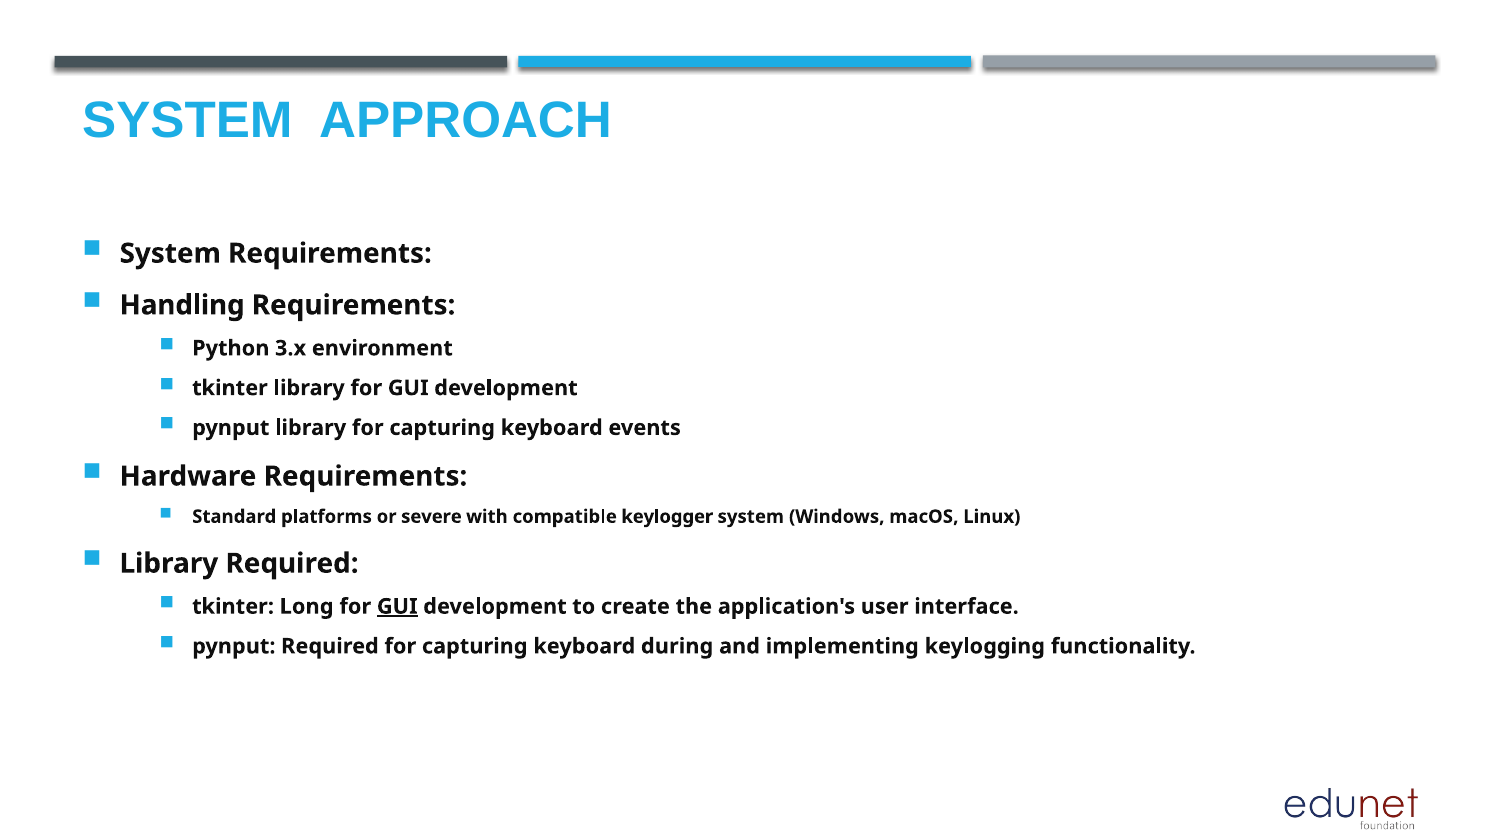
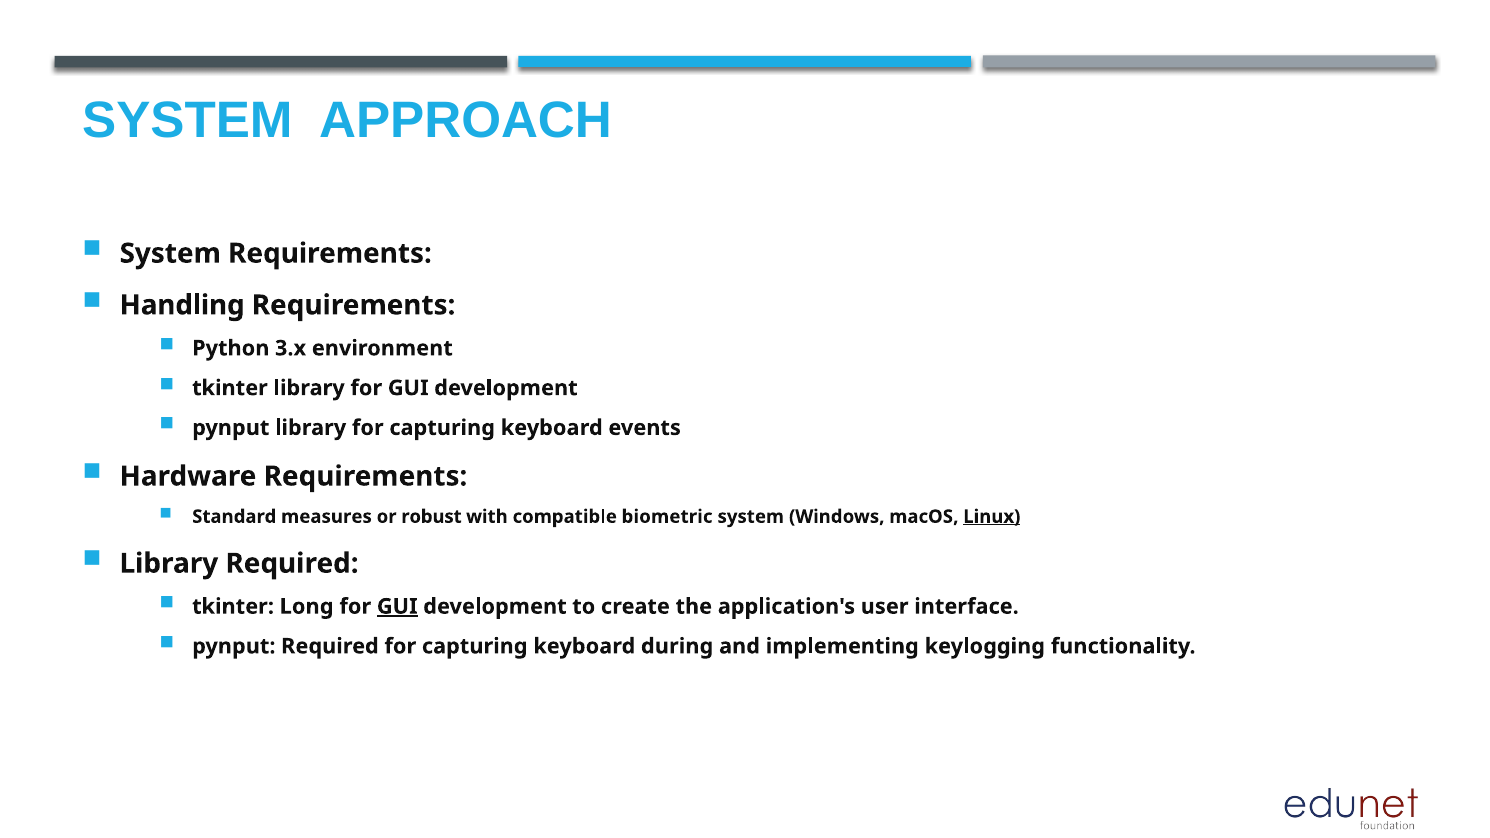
platforms: platforms -> measures (326, 517)
severe: severe -> robust (431, 517)
keylogger: keylogger -> biometric (667, 517)
Linux underline: none -> present (992, 517)
